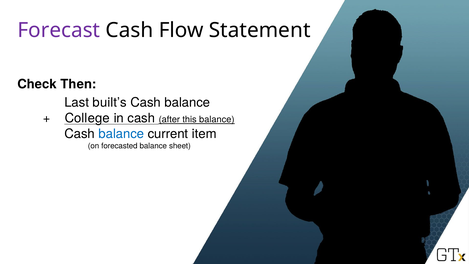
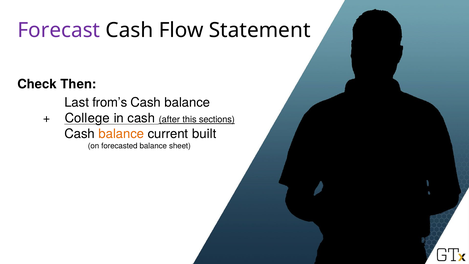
built’s: built’s -> from’s (110, 102)
this balance: balance -> sections (217, 119)
balance colour: blue -> orange (121, 134)
item: item -> built (204, 134)
